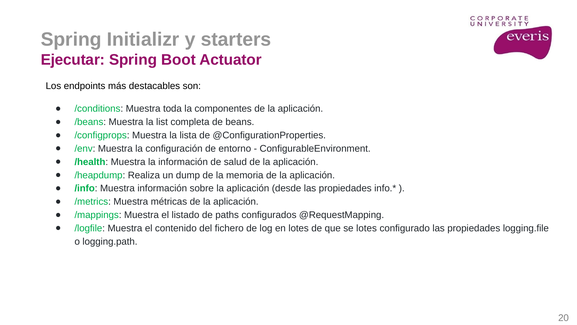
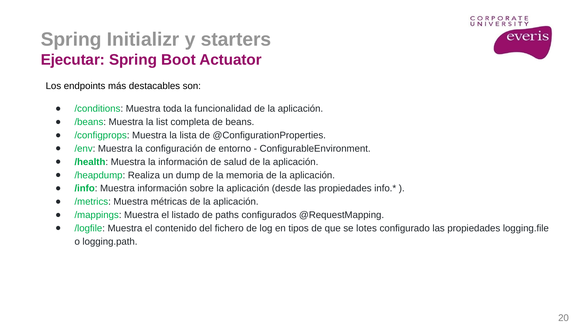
componentes: componentes -> funcionalidad (223, 109)
en lotes: lotes -> tipos (299, 228)
